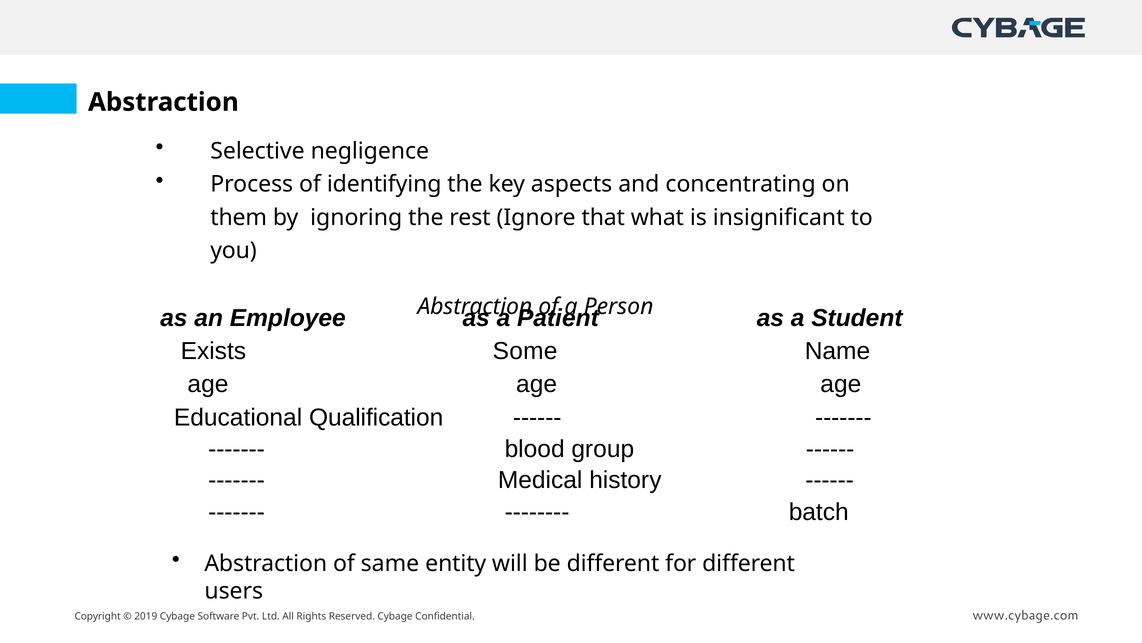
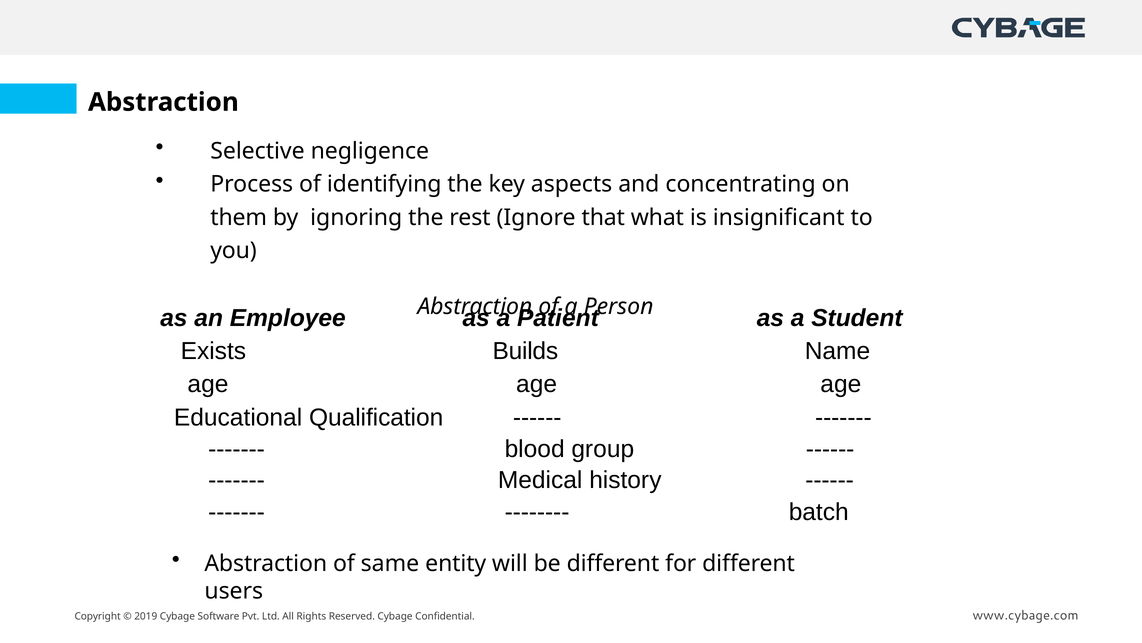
Some: Some -> Builds (525, 351)
